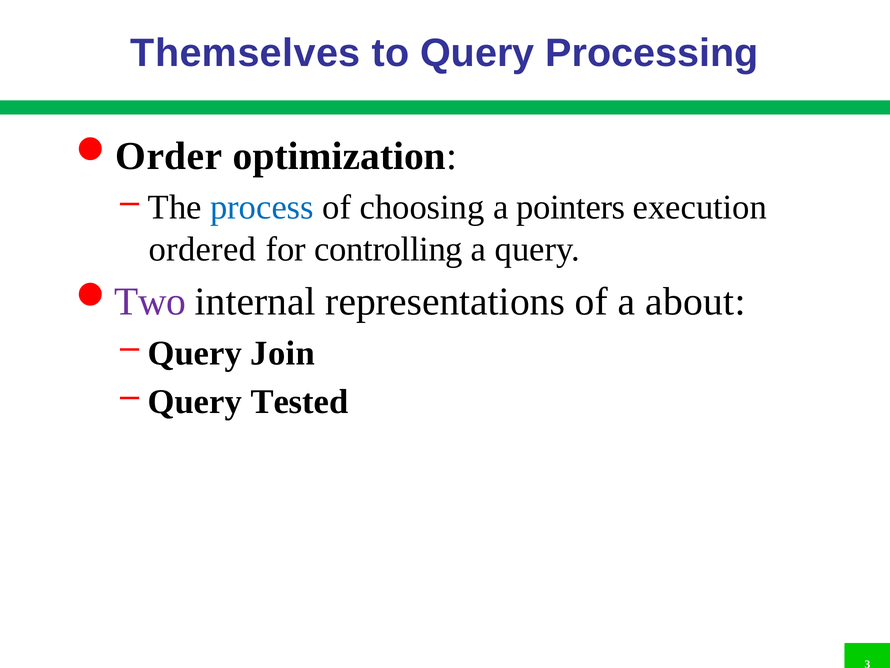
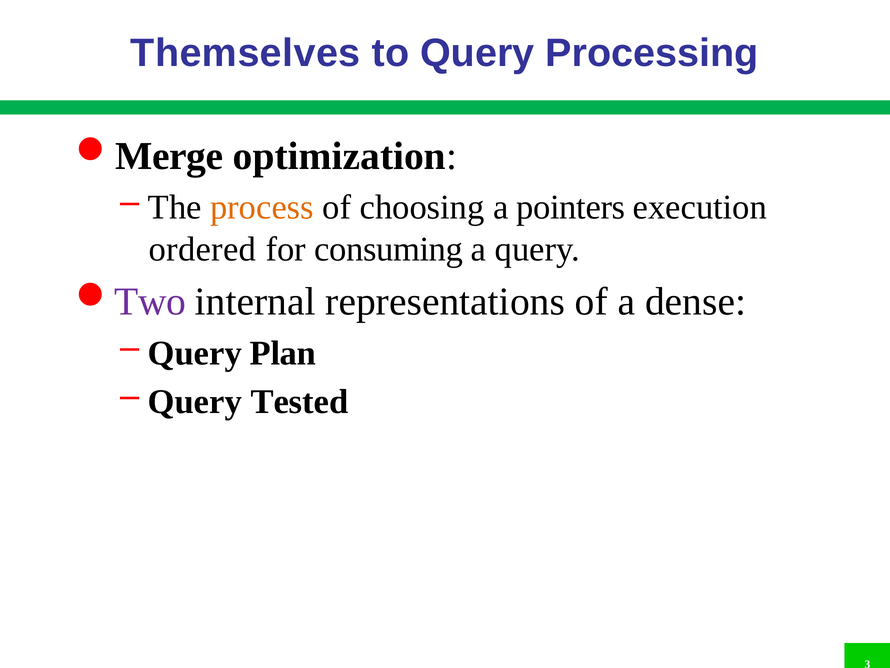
Order: Order -> Merge (169, 156)
process colour: blue -> orange (262, 207)
controlling: controlling -> consuming (389, 249)
about: about -> dense (696, 302)
Join: Join -> Plan (283, 353)
